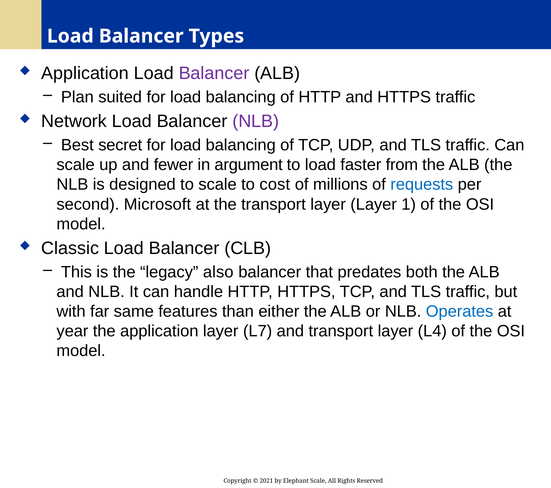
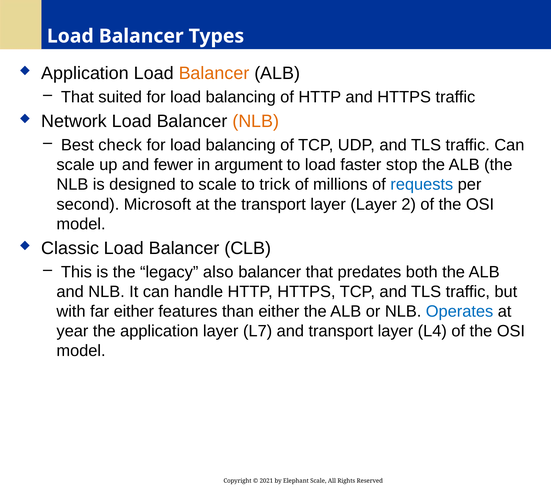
Balancer colour: purple -> orange (214, 73)
Plan: Plan -> That (77, 97)
NLB colour: purple -> orange (256, 121)
secret: secret -> check (120, 145)
from: from -> stop (402, 165)
cost: cost -> trick (275, 184)
1: 1 -> 2 (409, 204)
far same: same -> either (134, 311)
